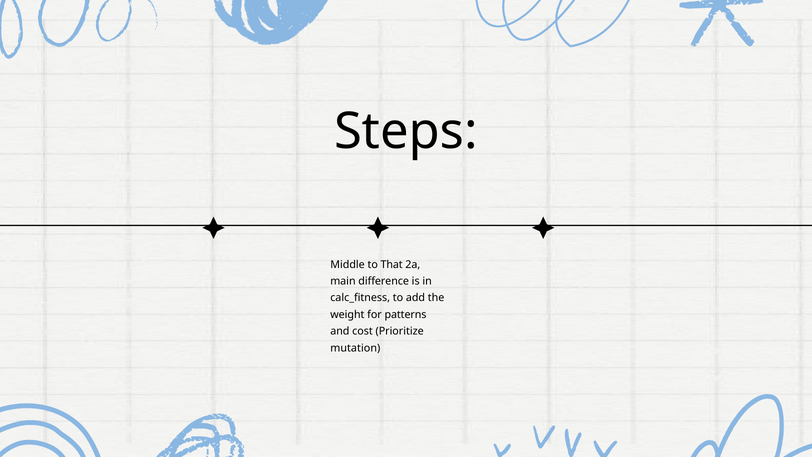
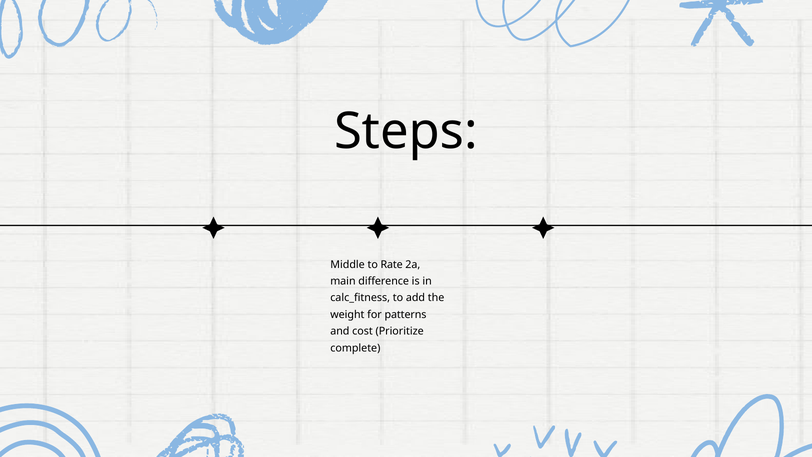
That: That -> Rate (392, 264)
mutation: mutation -> complete (355, 348)
